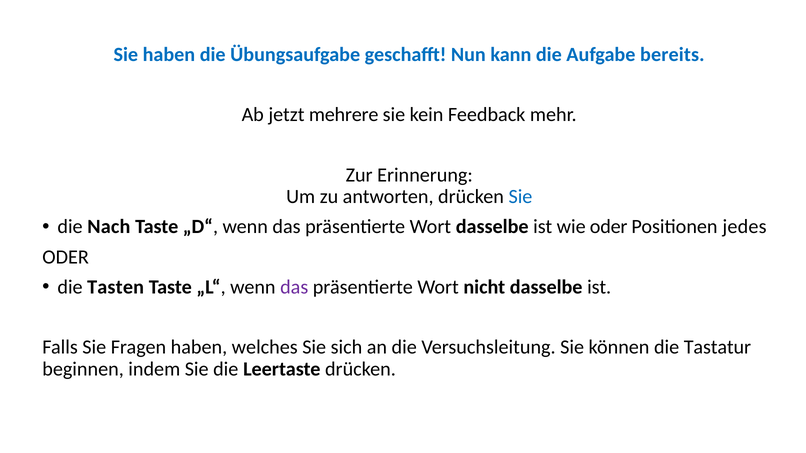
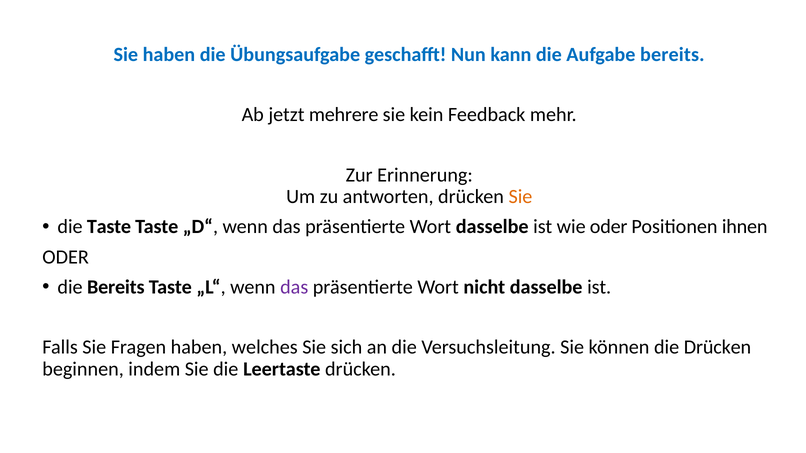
Sie colour: blue -> orange (520, 197)
die Nach: Nach -> Taste (109, 227)
jedes: jedes -> ihnen (745, 227)
die Tasten: Tasten -> Bereits (116, 287)
die Tastatur: Tastatur -> Drücken (717, 348)
